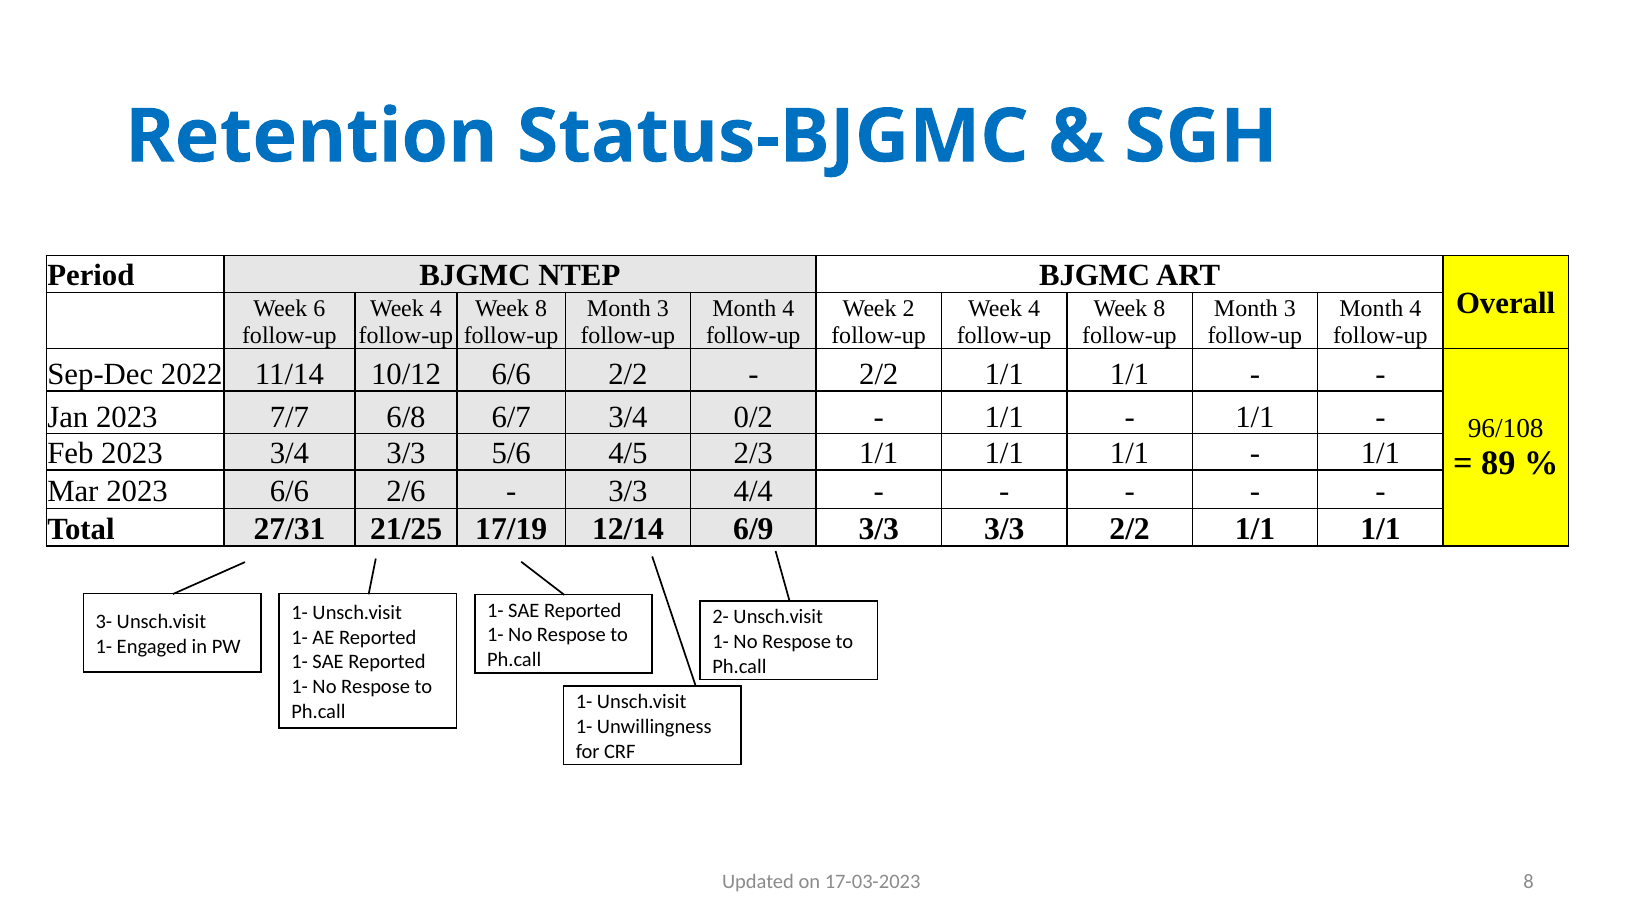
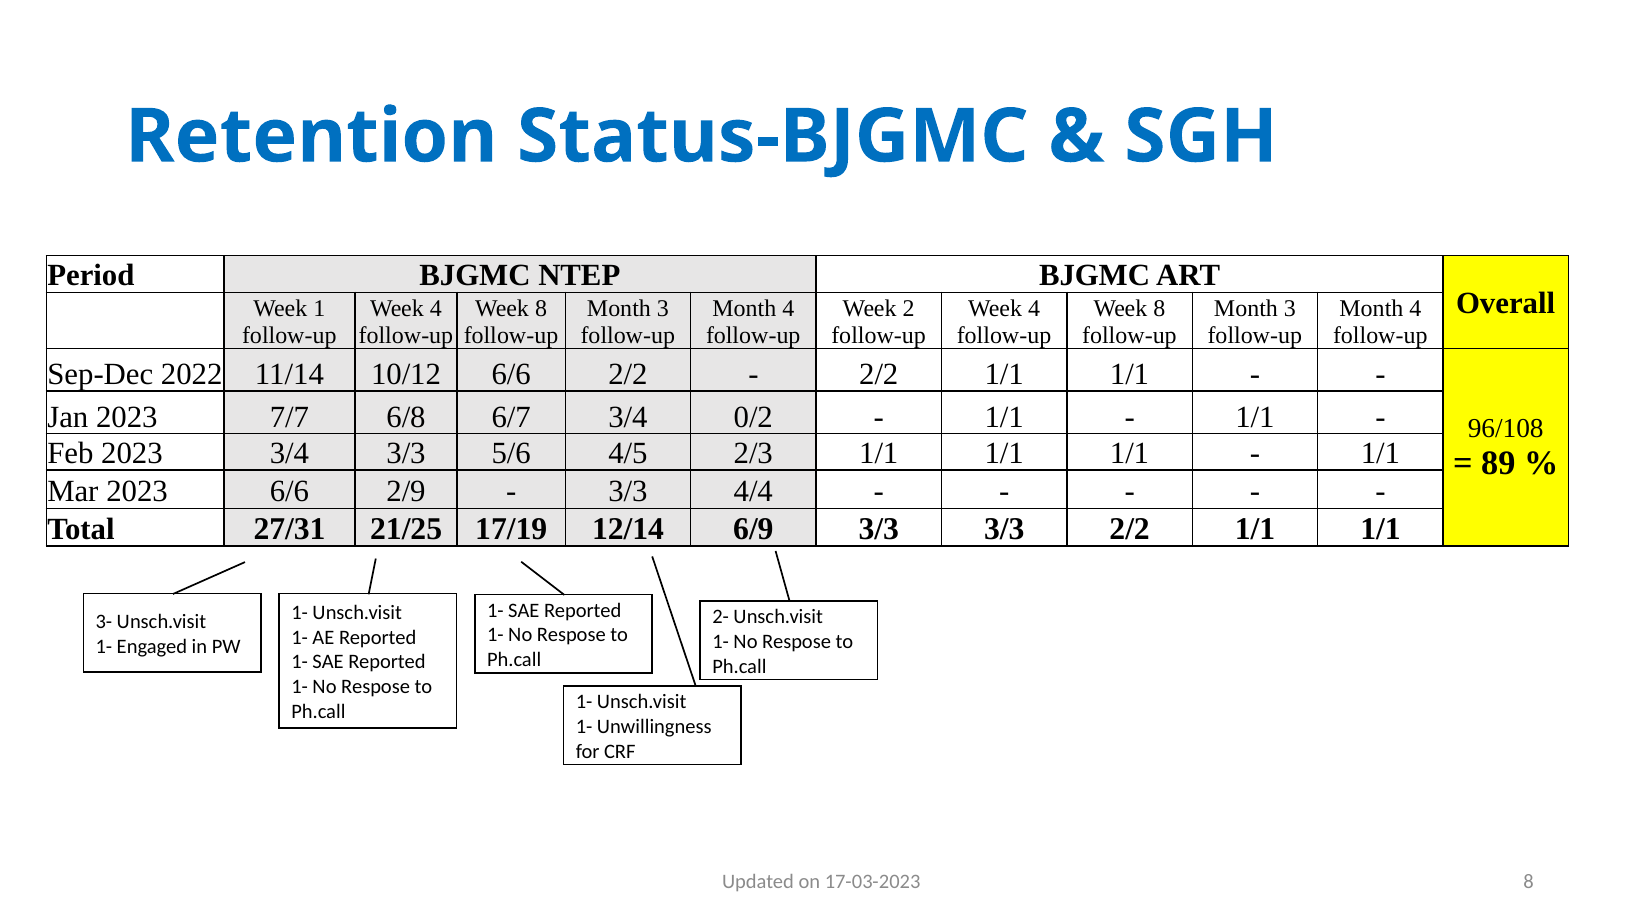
6: 6 -> 1 (319, 309)
2/6: 2/6 -> 2/9 (406, 492)
